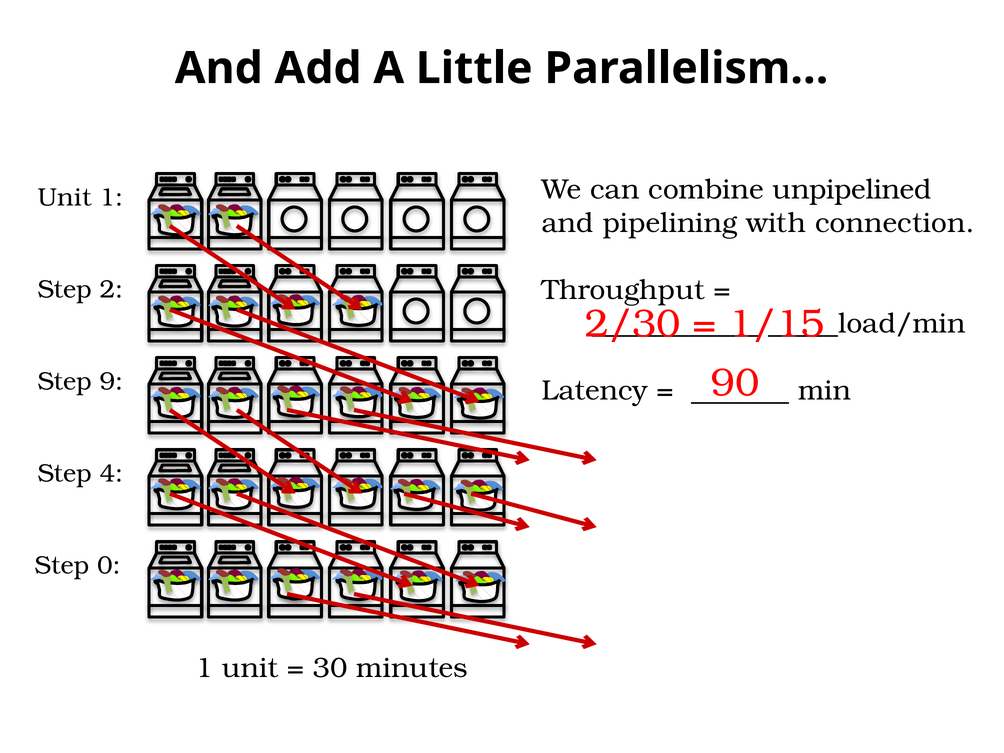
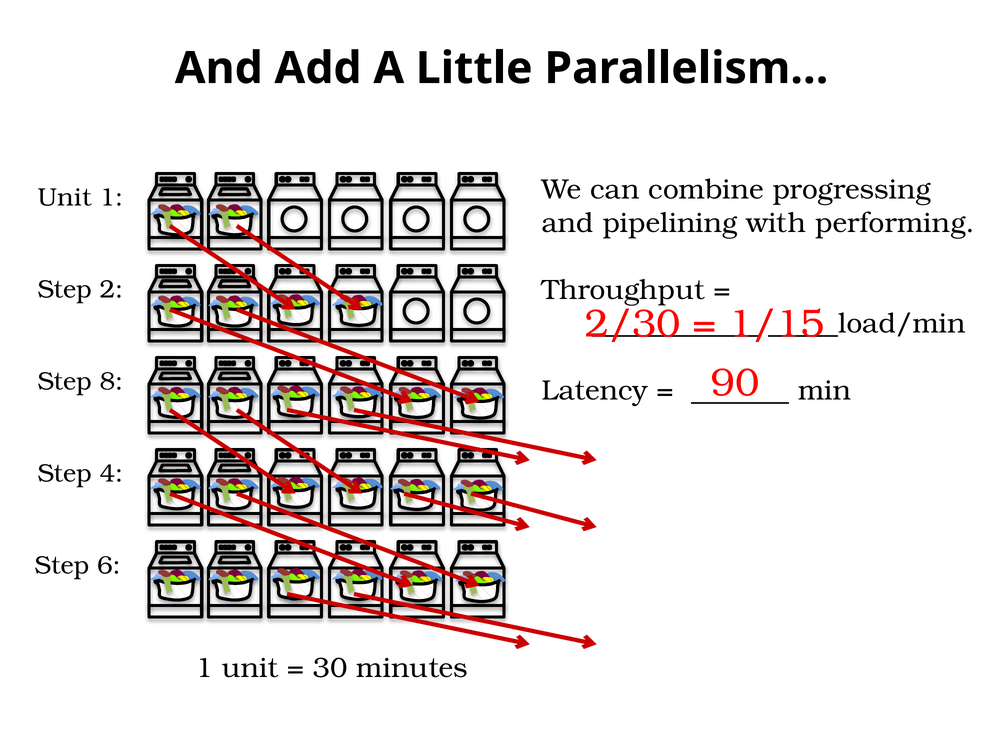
unpipelined: unpipelined -> progressing (852, 190)
connection: connection -> performing (895, 223)
9: 9 -> 8 (112, 381)
0: 0 -> 6 (109, 566)
